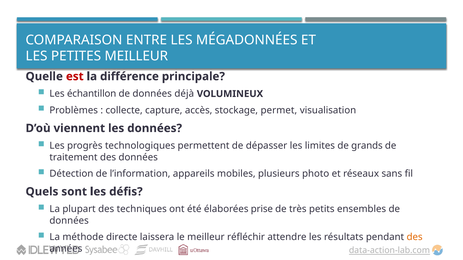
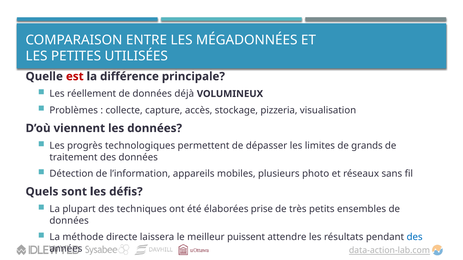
PETITES MEILLEUR: MEILLEUR -> UTILISÉES (136, 56)
échantillon: échantillon -> réellement (92, 94)
permet: permet -> pizzeria (279, 110)
réfléchir: réfléchir -> puissent (246, 237)
des colour: orange -> blue (415, 237)
